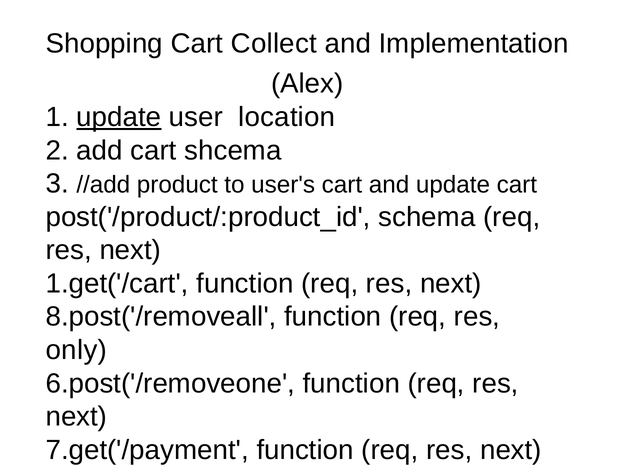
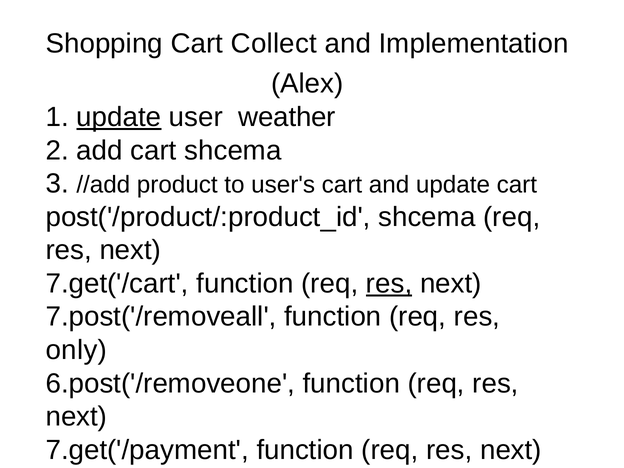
location: location -> weather (287, 117)
post('/product/:product_id schema: schema -> shcema (427, 217)
1.get('/cart: 1.get('/cart -> 7.get('/cart (117, 284)
res underline: none -> present (389, 284)
8.post('/removeall: 8.post('/removeall -> 7.post('/removeall (161, 317)
